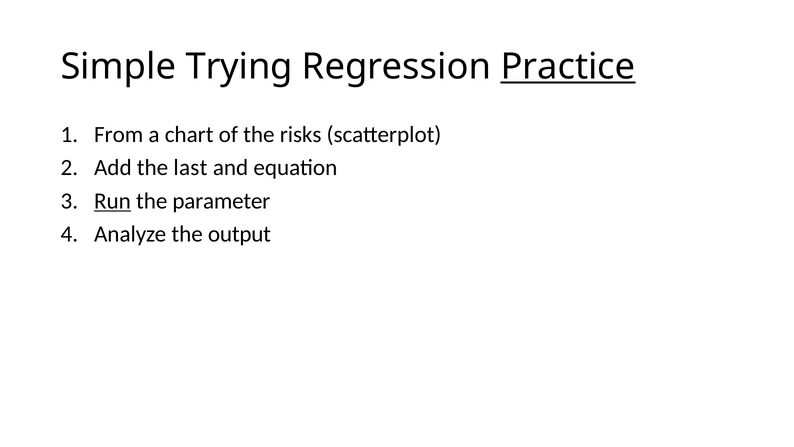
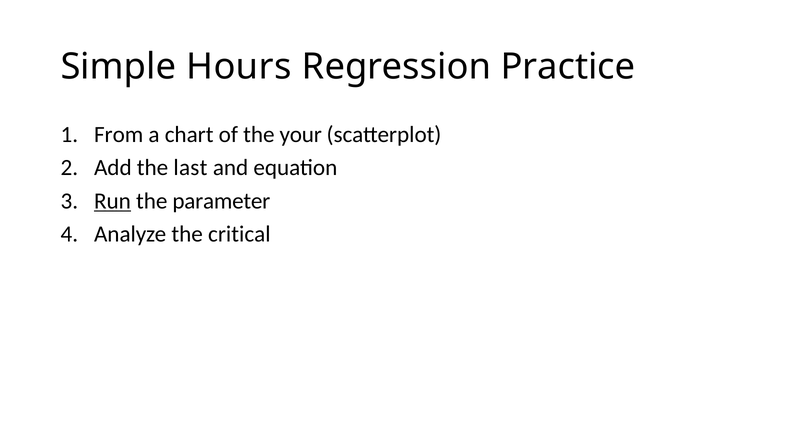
Trying: Trying -> Hours (239, 67)
Practice underline: present -> none (568, 67)
risks: risks -> your (301, 134)
output: output -> critical (239, 234)
